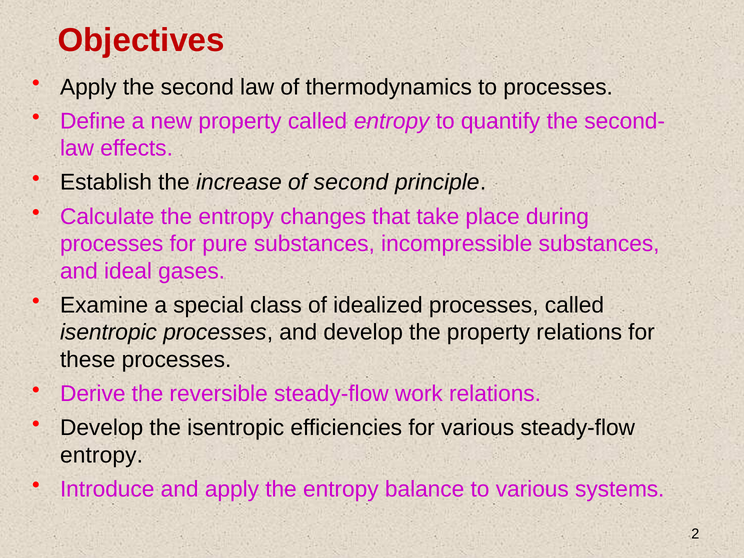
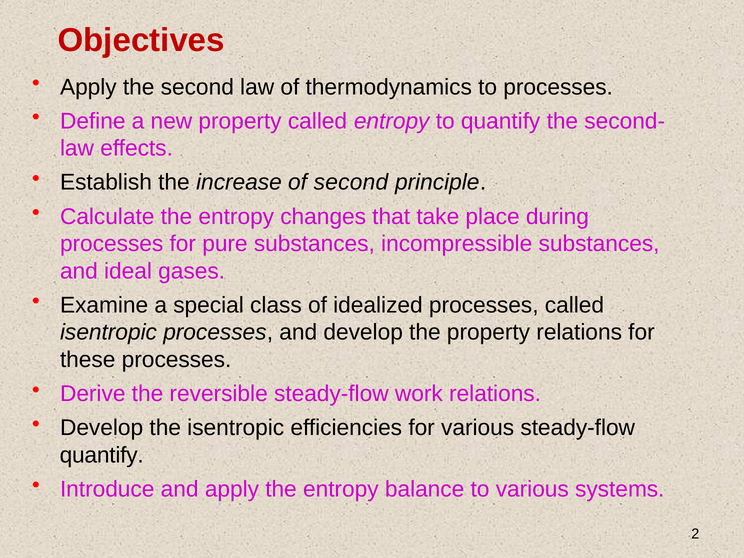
entropy: entropy -> quantify (102, 455)
